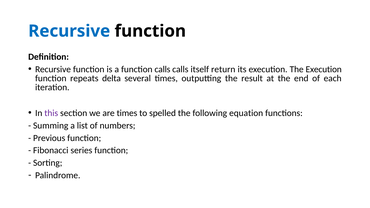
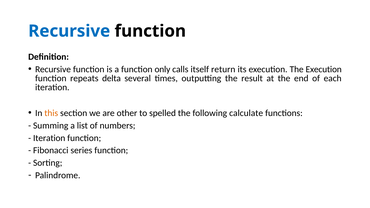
function calls: calls -> only (162, 69)
this colour: purple -> orange (51, 113)
are times: times -> other (127, 113)
equation: equation -> calculate (246, 113)
Previous: Previous -> Iteration (49, 138)
